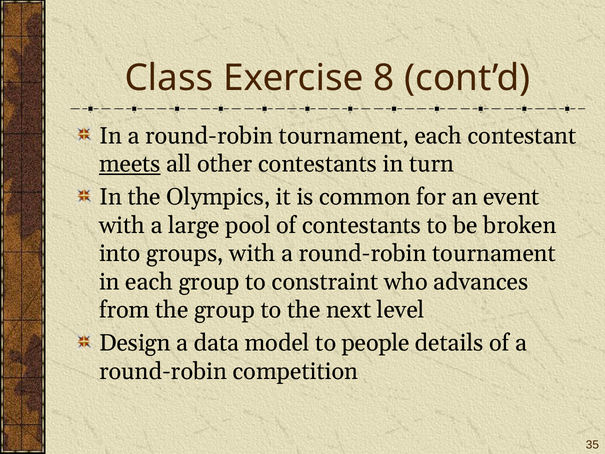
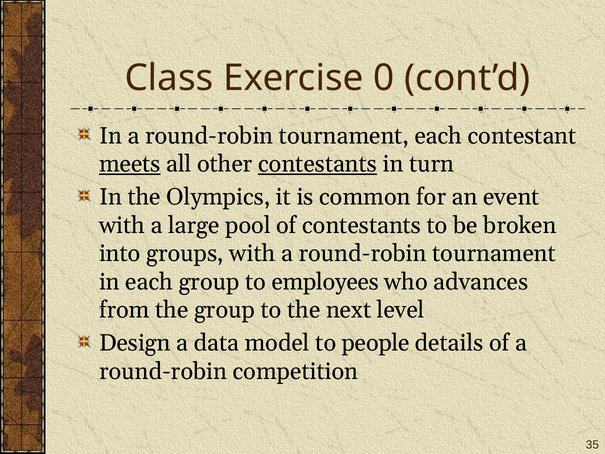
8: 8 -> 0 (384, 78)
contestants underline: none -> present (318, 164)
constraint: constraint -> employees (325, 282)
